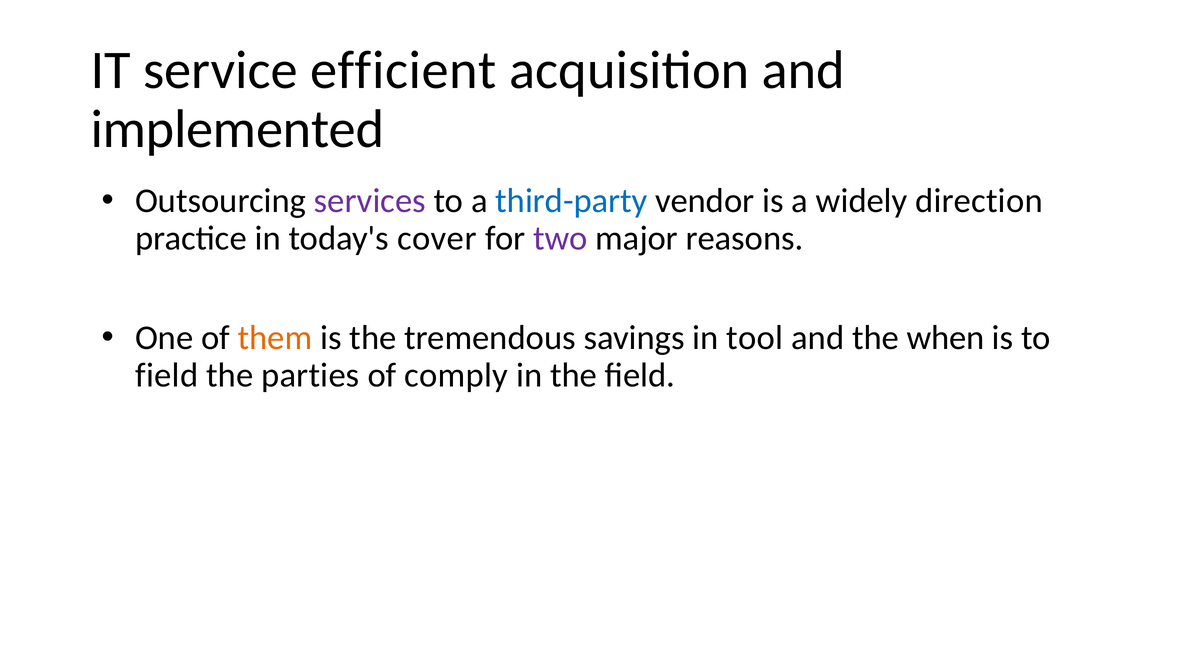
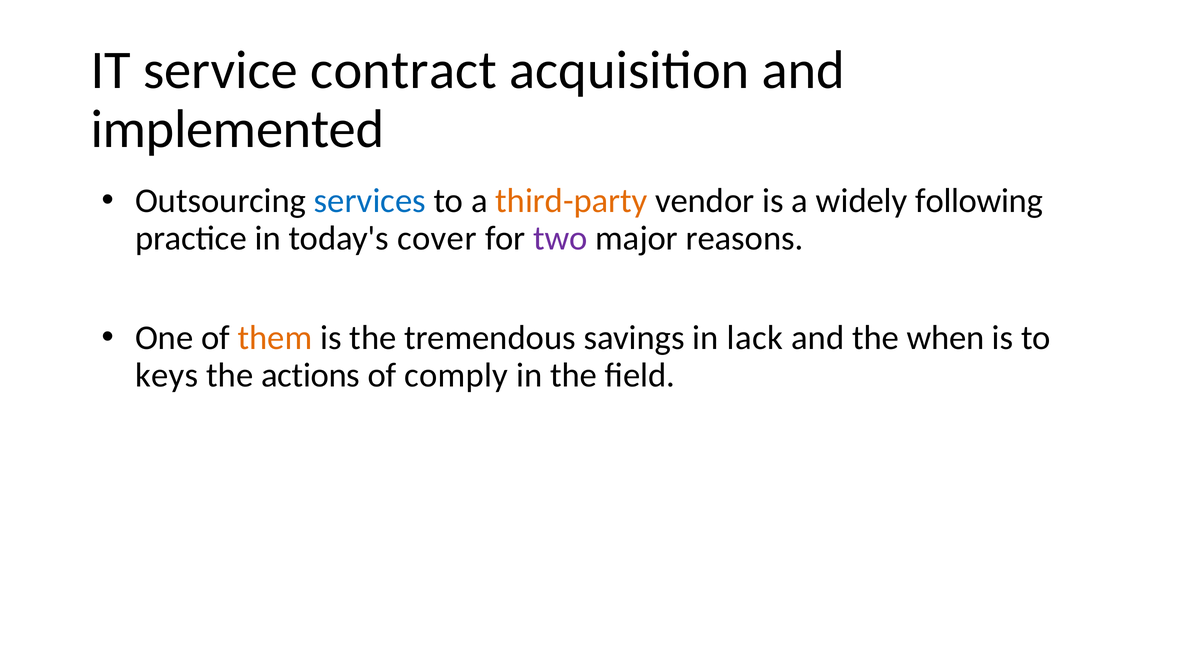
efficient: efficient -> contract (404, 70)
services colour: purple -> blue (370, 201)
third-party colour: blue -> orange (571, 201)
direction: direction -> following (979, 201)
tool: tool -> lack (755, 338)
field: field -> keys (167, 375)
parties: parties -> actions (311, 375)
